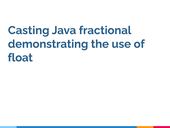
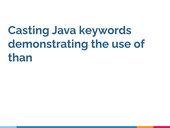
fractional: fractional -> keywords (105, 30)
float: float -> than (20, 57)
